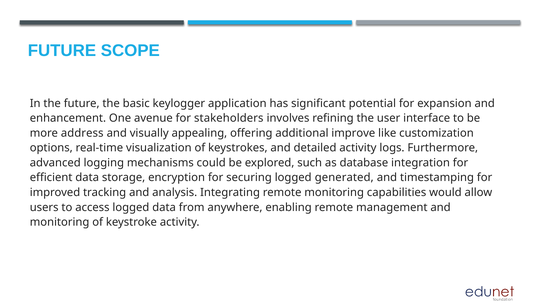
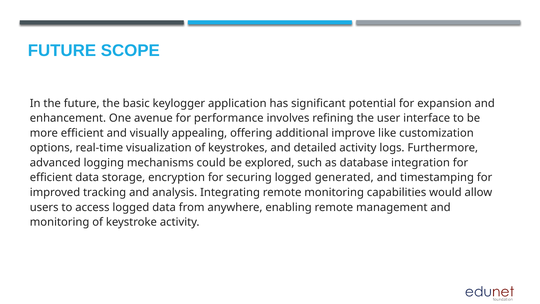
stakeholders: stakeholders -> performance (229, 118)
more address: address -> efficient (82, 133)
